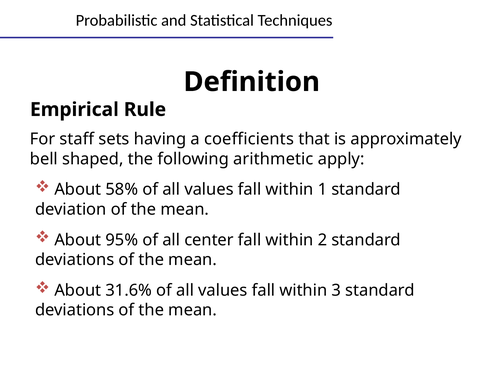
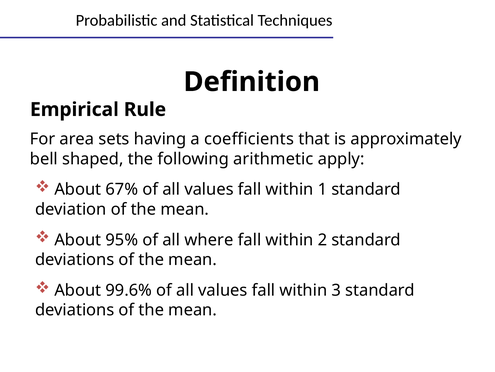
staff: staff -> area (77, 139)
58%: 58% -> 67% (122, 189)
center: center -> where (209, 239)
31.6%: 31.6% -> 99.6% (129, 290)
